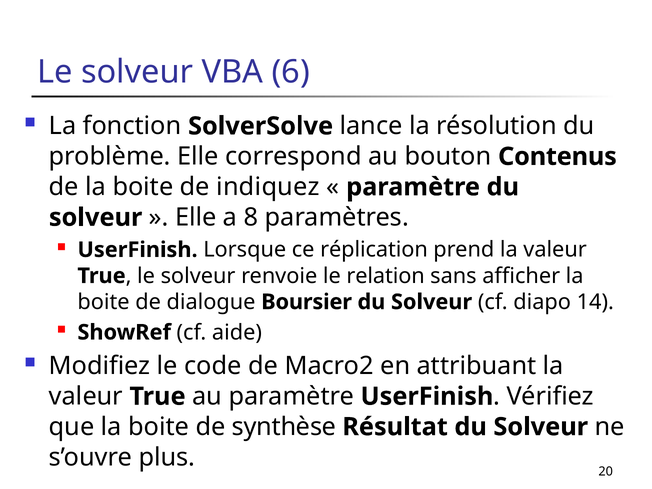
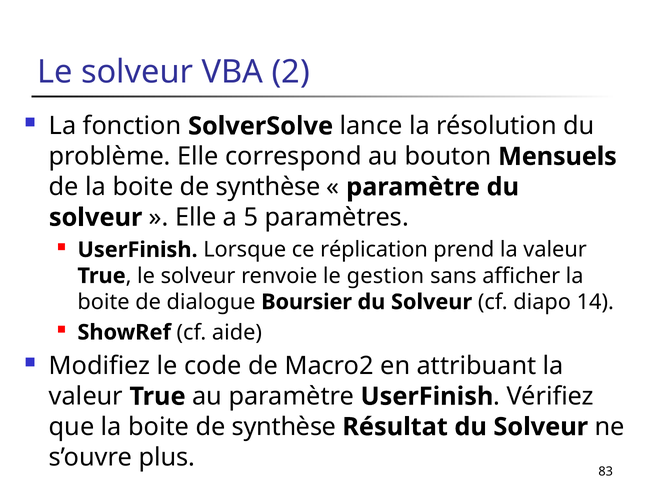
6: 6 -> 2 (291, 72)
Contenus: Contenus -> Mensuels (557, 157)
indiquez: indiquez -> synthèse (268, 187)
8: 8 -> 5 (251, 217)
relation: relation -> gestion (385, 276)
20: 20 -> 83 (606, 471)
